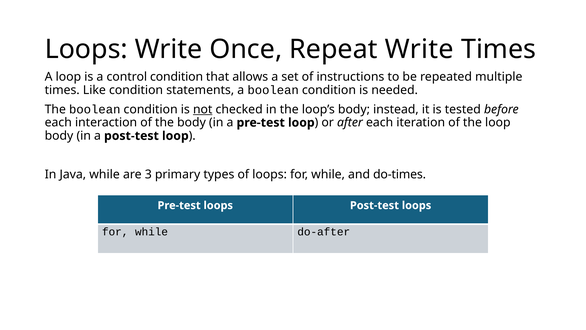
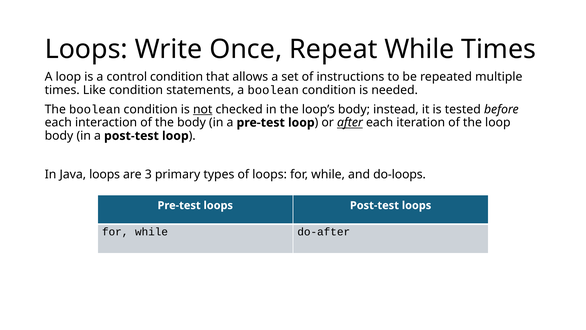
Repeat Write: Write -> While (419, 49)
after underline: none -> present (350, 122)
Java while: while -> loops (105, 174)
do-times: do-times -> do-loops (400, 174)
